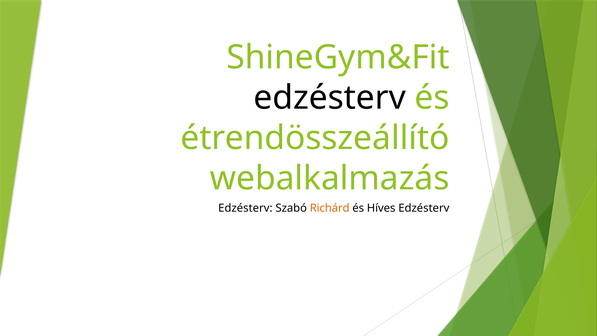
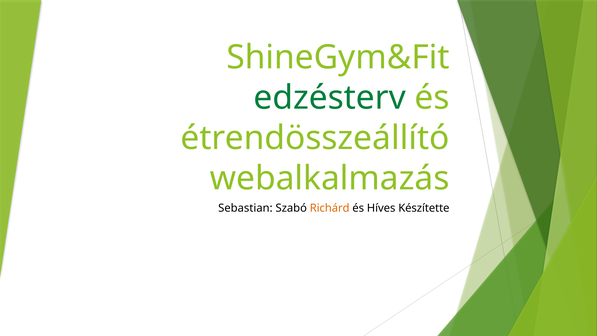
edzésterv colour: black -> green (330, 98)
Edzésterv: Edzésterv -> Sebastian (245, 208)
Híves Edzésterv: Edzésterv -> Készítette (424, 208)
